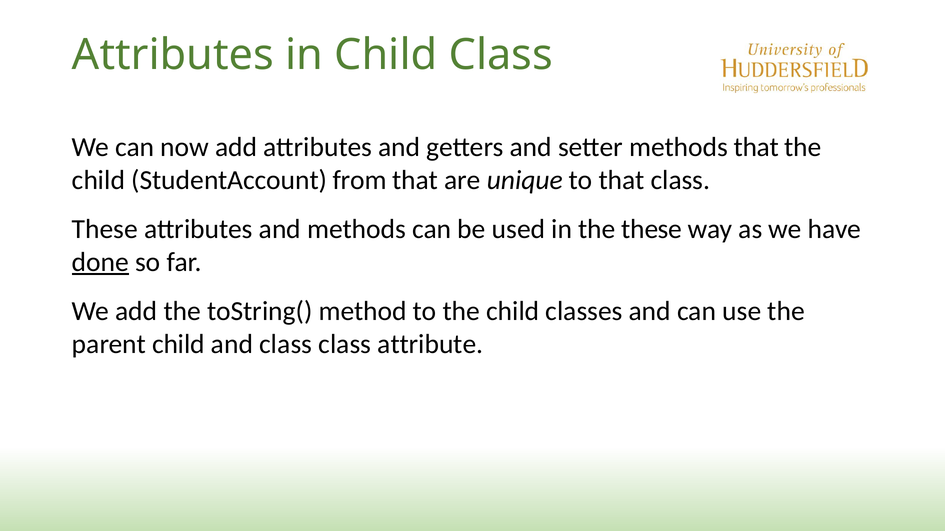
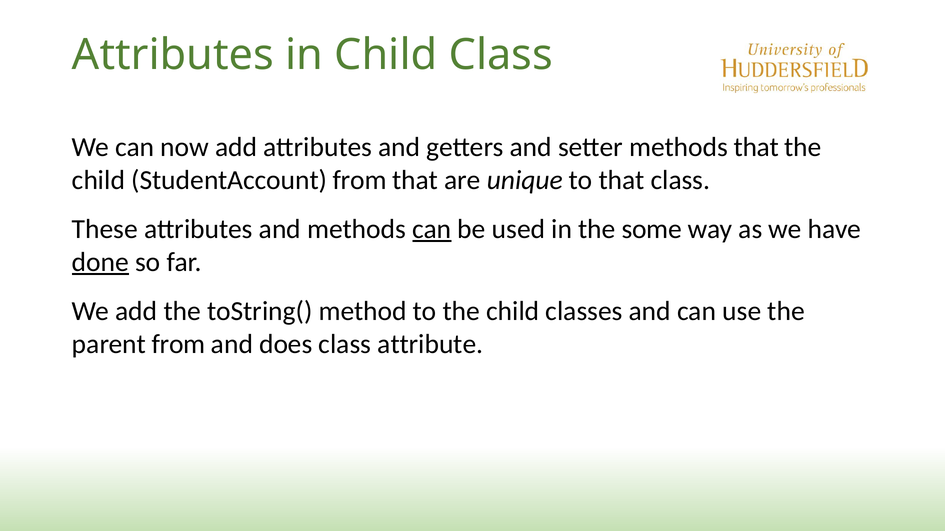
can underline: none -> present (432, 229)
the these: these -> some (652, 229)
parent child: child -> from (179, 344)
and class: class -> does (286, 344)
